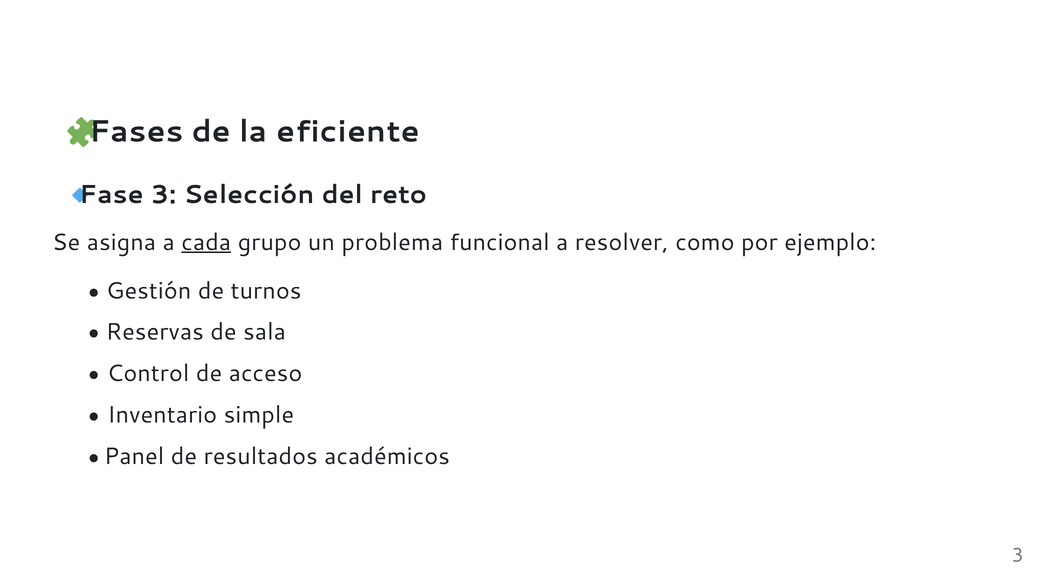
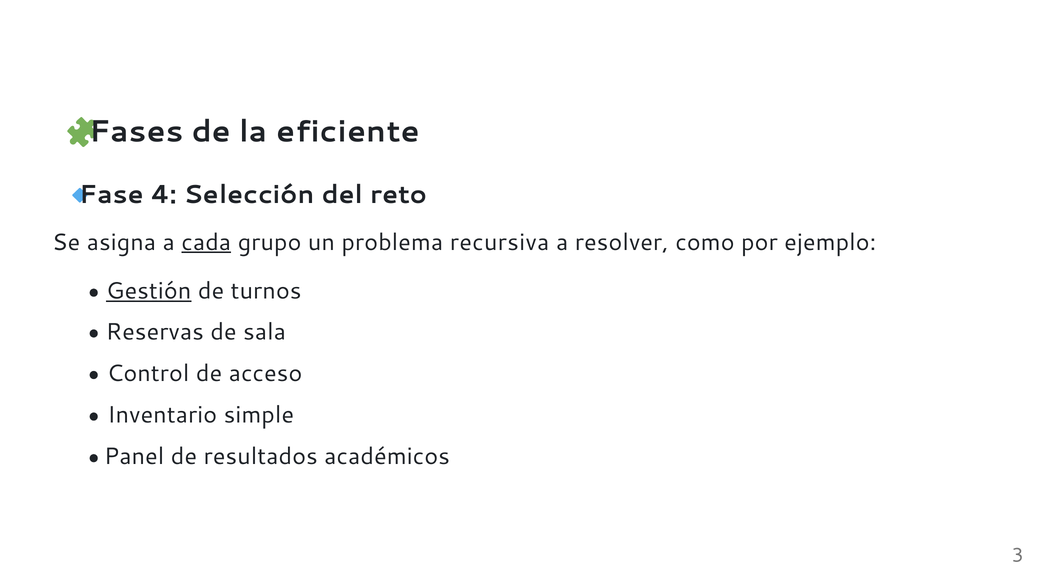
Fase 3: 3 -> 4 (164, 195)
funcional: funcional -> recursiva (500, 242)
Gestión underline: none -> present (149, 291)
